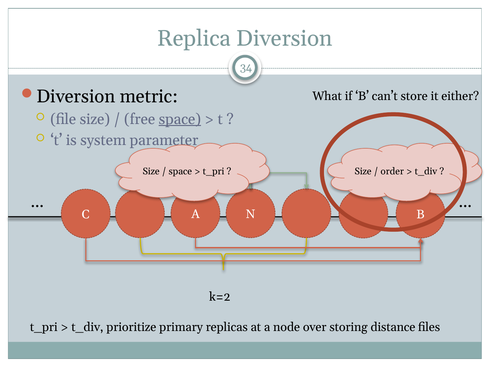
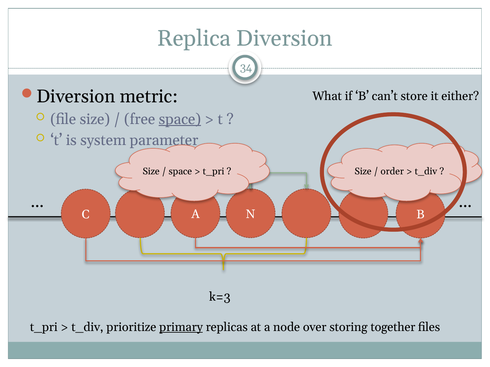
k=2: k=2 -> k=3 (220, 297)
primary underline: none -> present (181, 327)
distance: distance -> together (393, 327)
